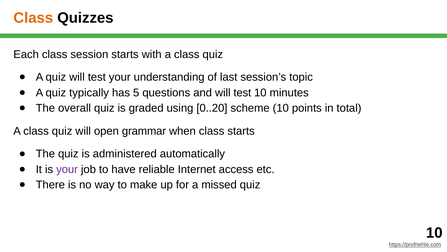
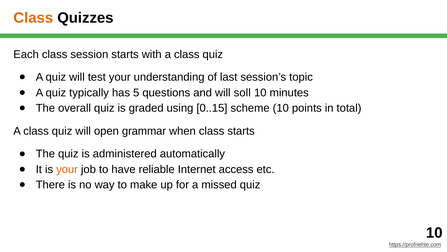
and will test: test -> soll (242, 92)
0..20: 0..20 -> 0..15 (212, 108)
your colour: purple -> orange (67, 169)
